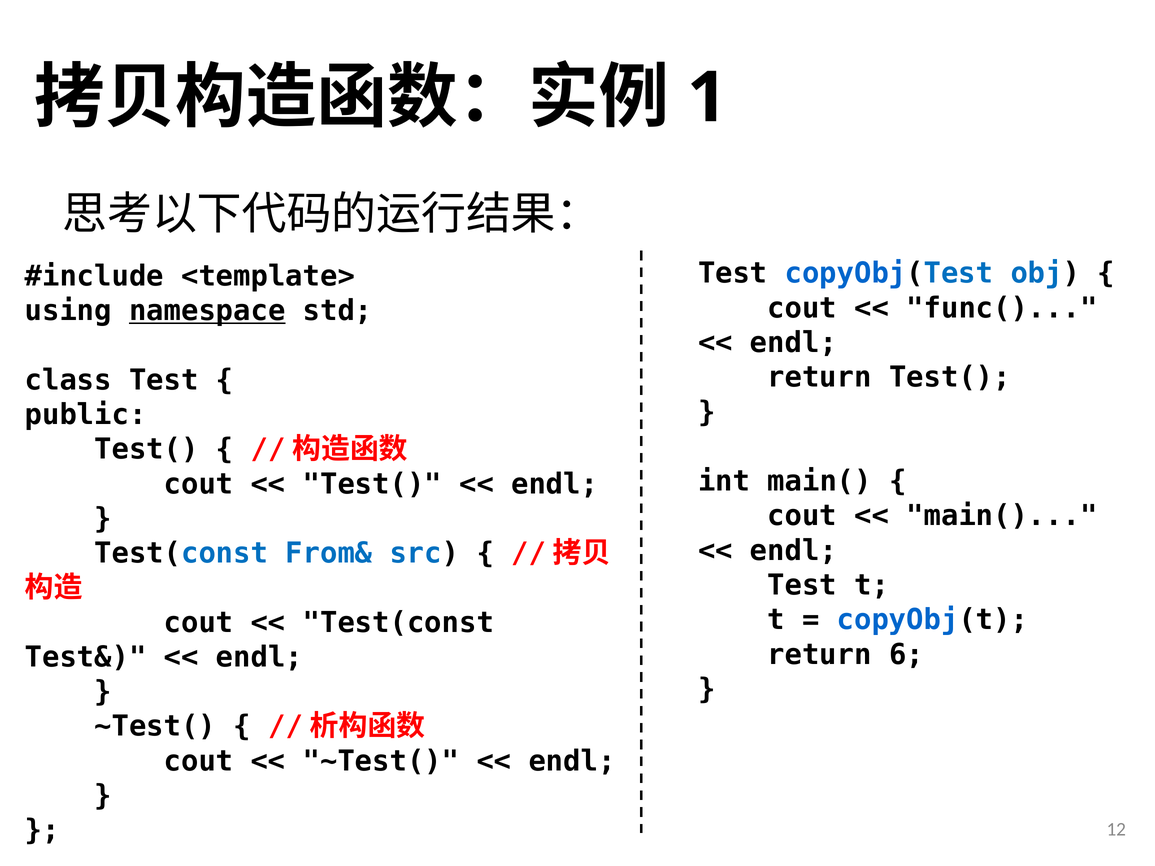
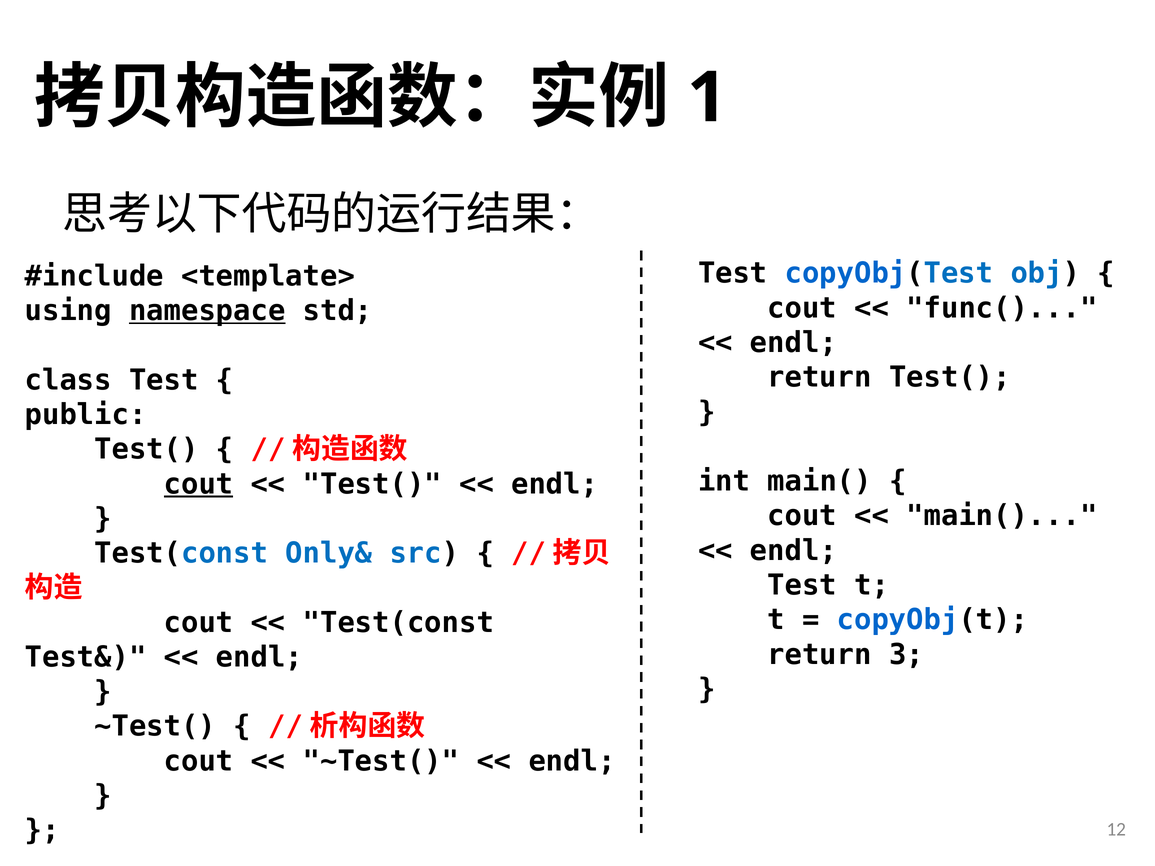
cout underline: none -> present (199, 484)
From&: From& -> Only& (329, 553)
6: 6 -> 3 (906, 655)
